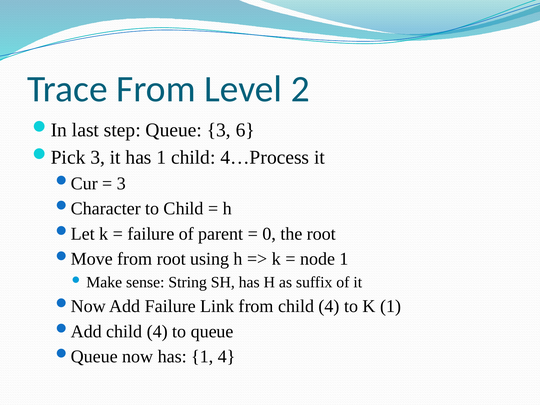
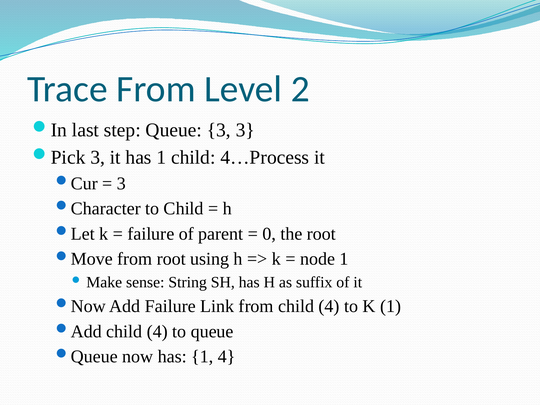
3 6: 6 -> 3 (245, 130)
